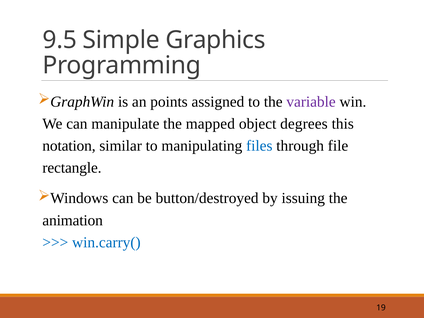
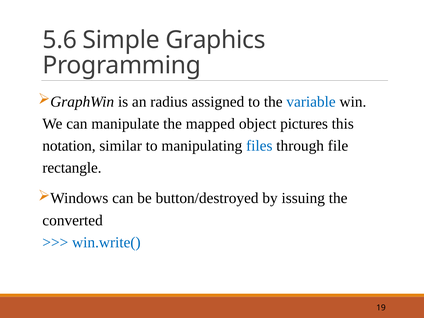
9.5: 9.5 -> 5.6 (60, 40)
points: points -> radius (169, 102)
variable colour: purple -> blue (311, 102)
degrees: degrees -> pictures (304, 124)
animation: animation -> converted (73, 220)
win.carry(: win.carry( -> win.write( (106, 242)
